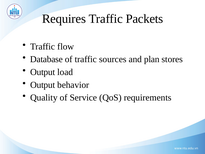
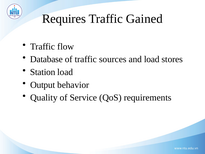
Packets: Packets -> Gained (144, 19)
and plan: plan -> load (152, 59)
Output: Output -> Station (43, 72)
